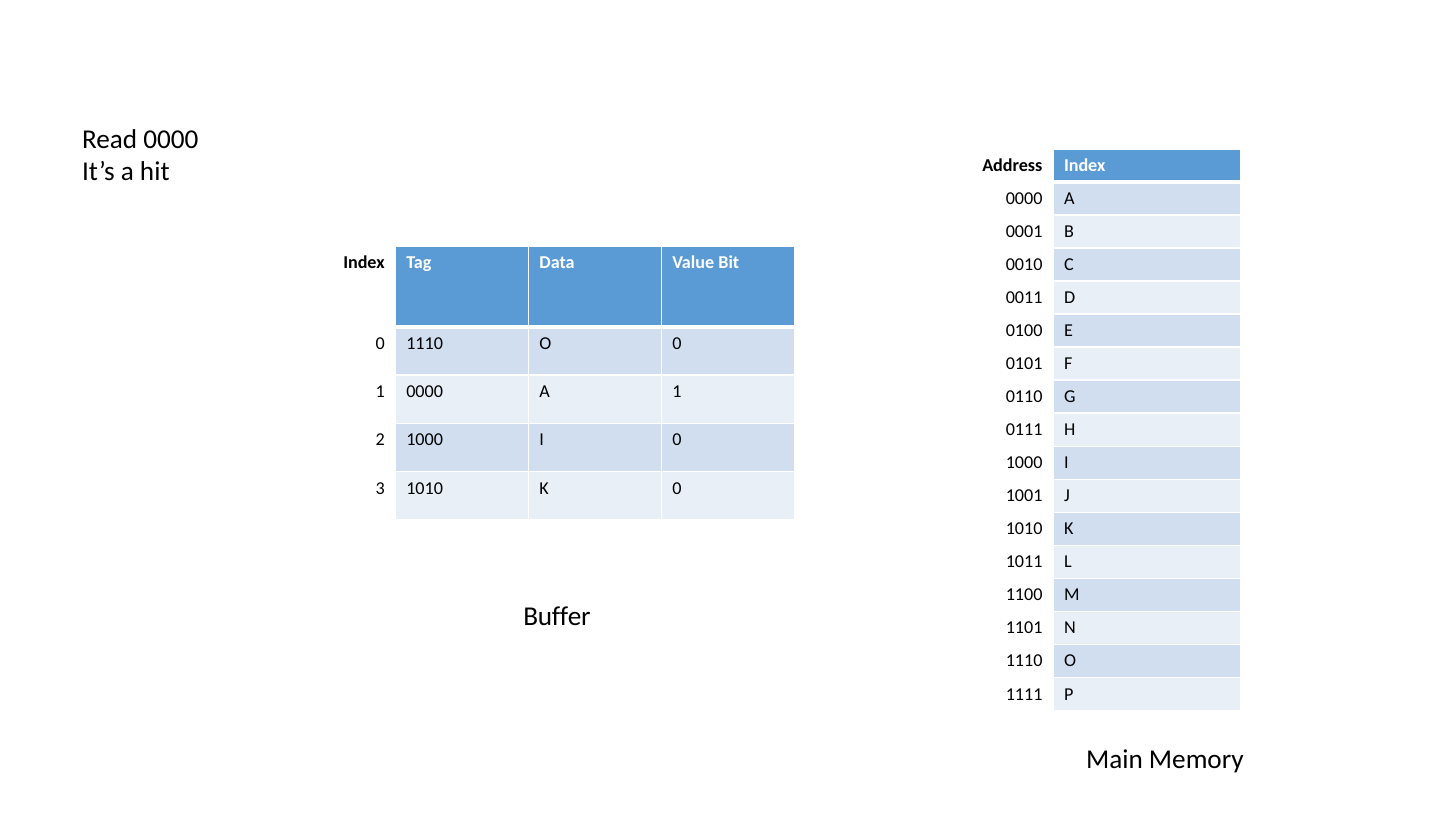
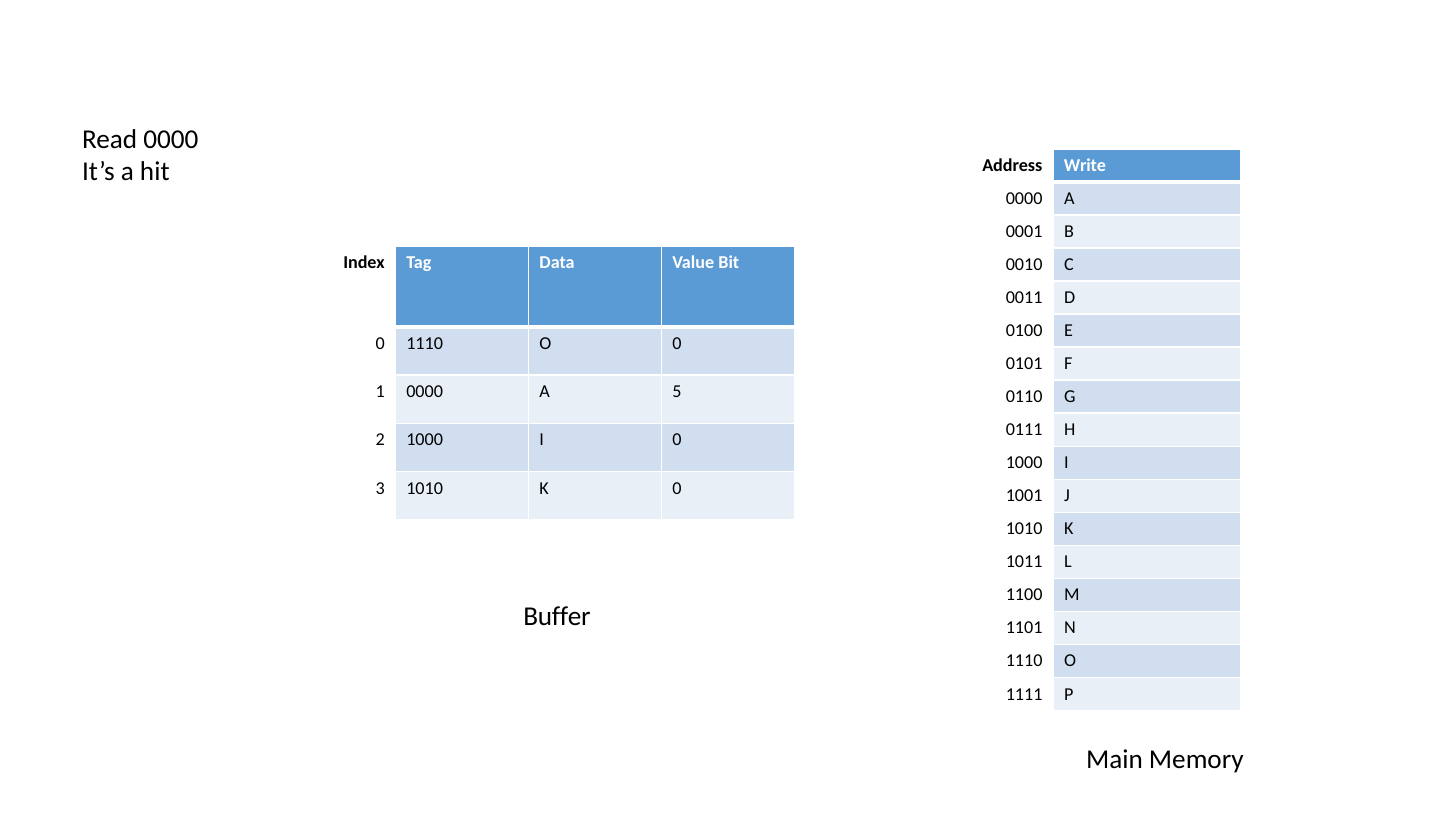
Address Index: Index -> Write (1085, 166)
A 1: 1 -> 5 (677, 392)
